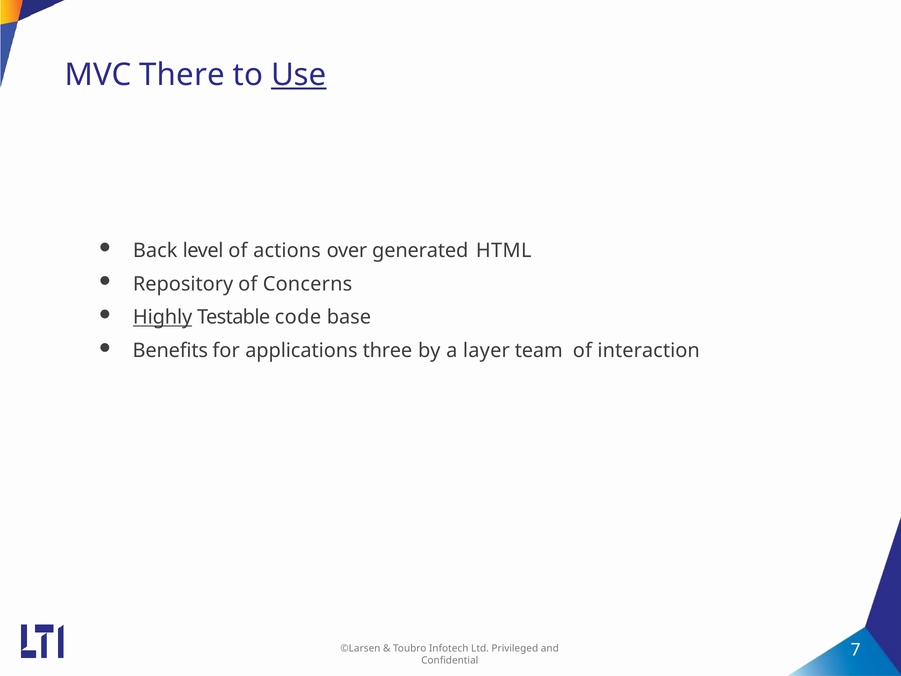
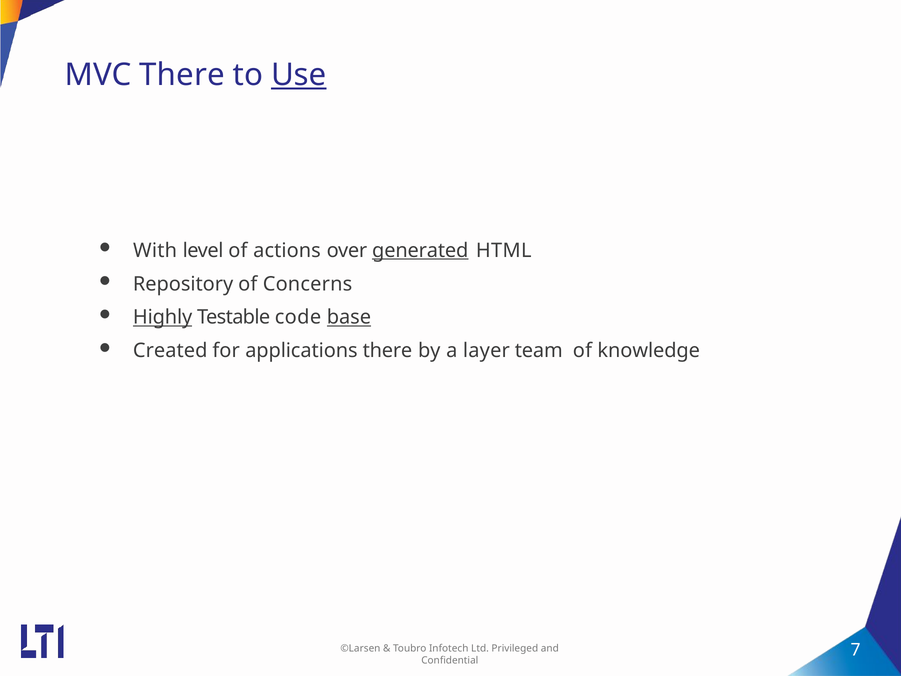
Back: Back -> With (155, 250)
generated underline: none -> present (420, 250)
base underline: none -> present (349, 317)
Benefits: Benefits -> Created (170, 351)
applications three: three -> there (387, 351)
interaction: interaction -> knowledge (649, 351)
